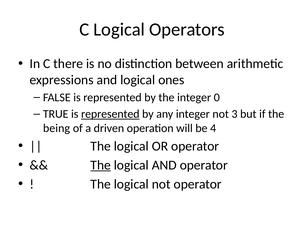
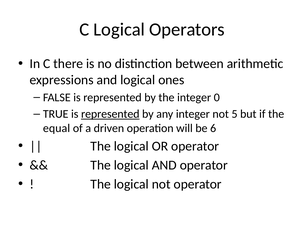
3: 3 -> 5 (235, 114)
being: being -> equal (57, 128)
4: 4 -> 6 (213, 128)
The underline: present -> none (101, 165)
